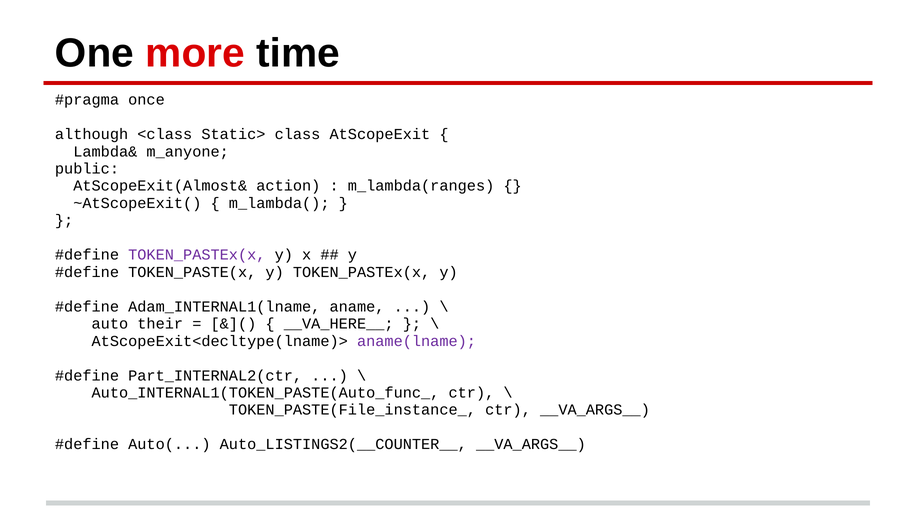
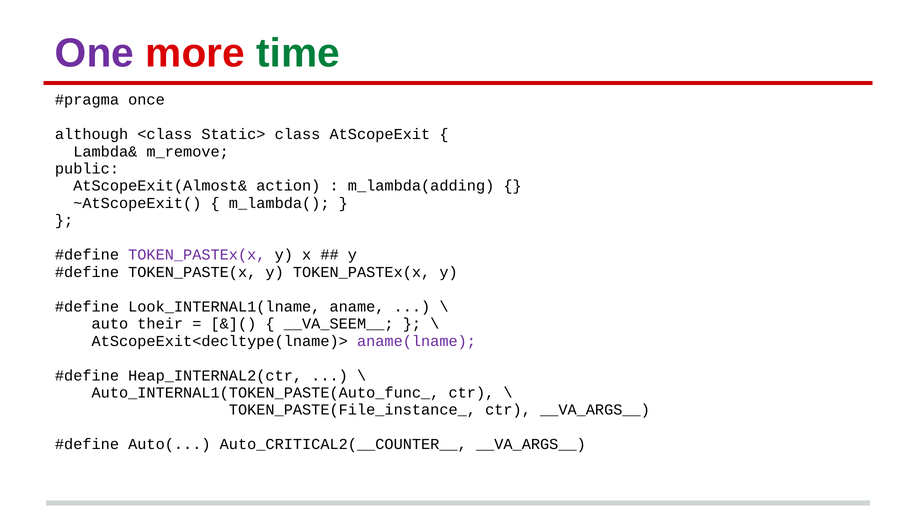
One colour: black -> purple (95, 53)
time colour: black -> green (298, 53)
m_anyone: m_anyone -> m_remove (188, 152)
m_lambda(ranges: m_lambda(ranges -> m_lambda(adding (421, 186)
Adam_INTERNAL1(lname: Adam_INTERNAL1(lname -> Look_INTERNAL1(lname (224, 307)
__VA_HERE__: __VA_HERE__ -> __VA_SEEM__ (339, 324)
Part_INTERNAL2(ctr: Part_INTERNAL2(ctr -> Heap_INTERNAL2(ctr (215, 376)
Auto_LISTINGS2(__COUNTER__: Auto_LISTINGS2(__COUNTER__ -> Auto_CRITICAL2(__COUNTER__ (343, 445)
